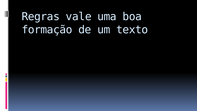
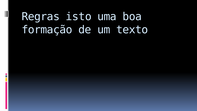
vale: vale -> isto (79, 17)
